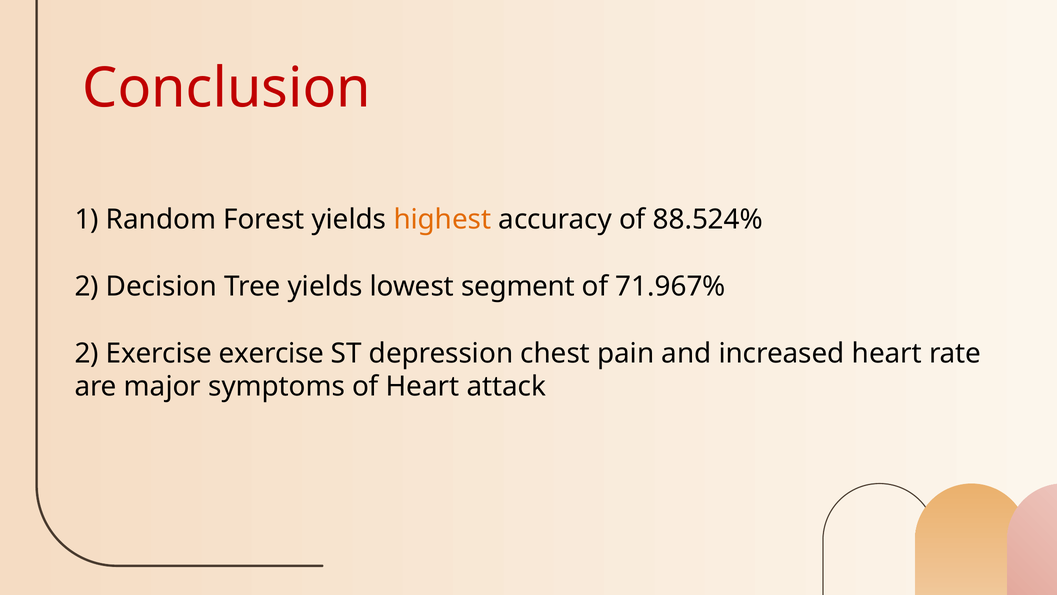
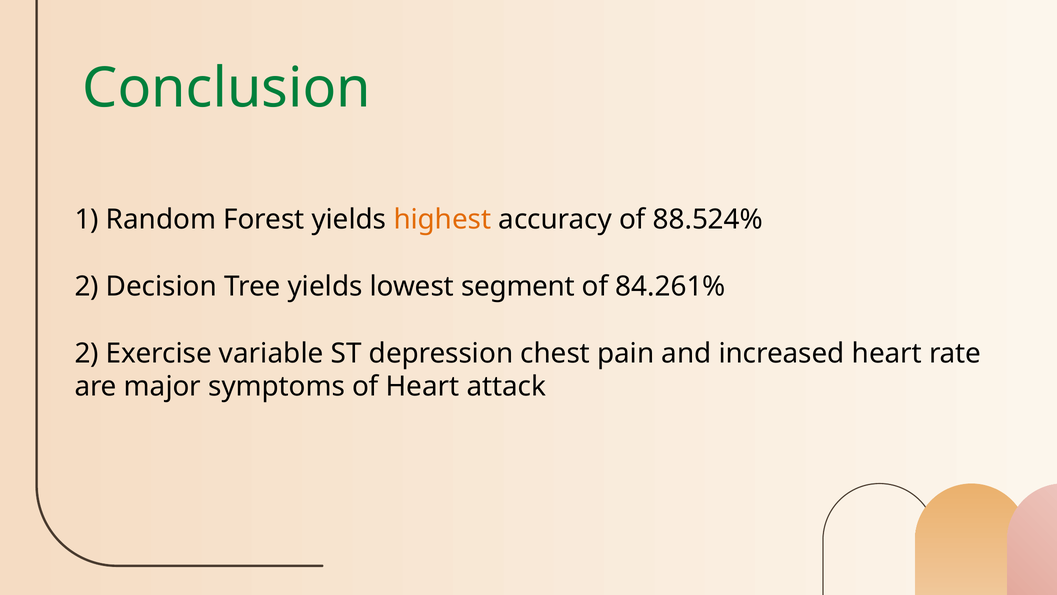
Conclusion colour: red -> green (227, 88)
71.967%: 71.967% -> 84.261% (671, 286)
Exercise exercise: exercise -> variable (271, 353)
